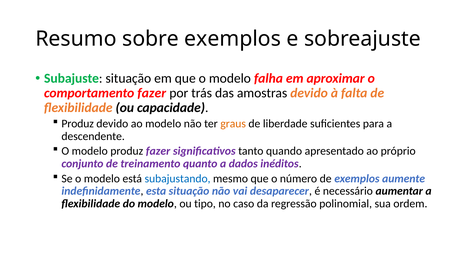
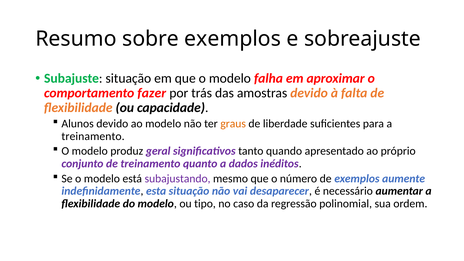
Produz: Produz -> Alunos (78, 124)
descendente: descendente -> treinamento (93, 136)
produz fazer: fazer -> geral (158, 151)
subajustando colour: blue -> purple (178, 179)
